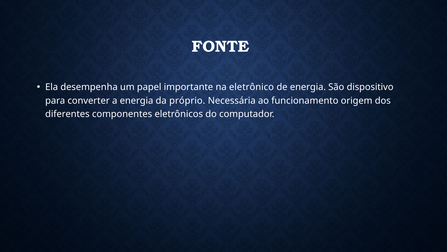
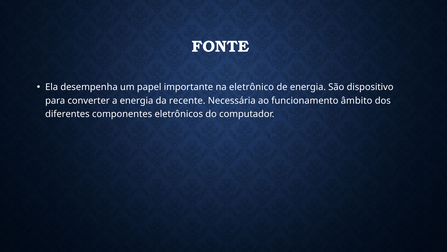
próprio: próprio -> recente (187, 100)
origem: origem -> âmbito (357, 100)
